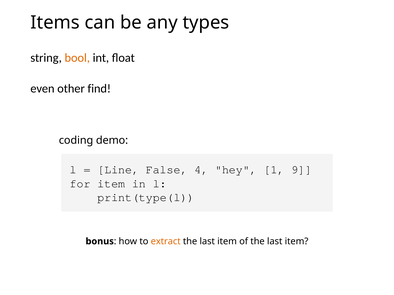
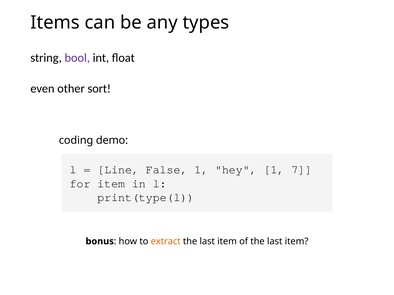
bool colour: orange -> purple (77, 58)
find: find -> sort (99, 89)
False 4: 4 -> 1 (201, 170)
9: 9 -> 7 (302, 170)
